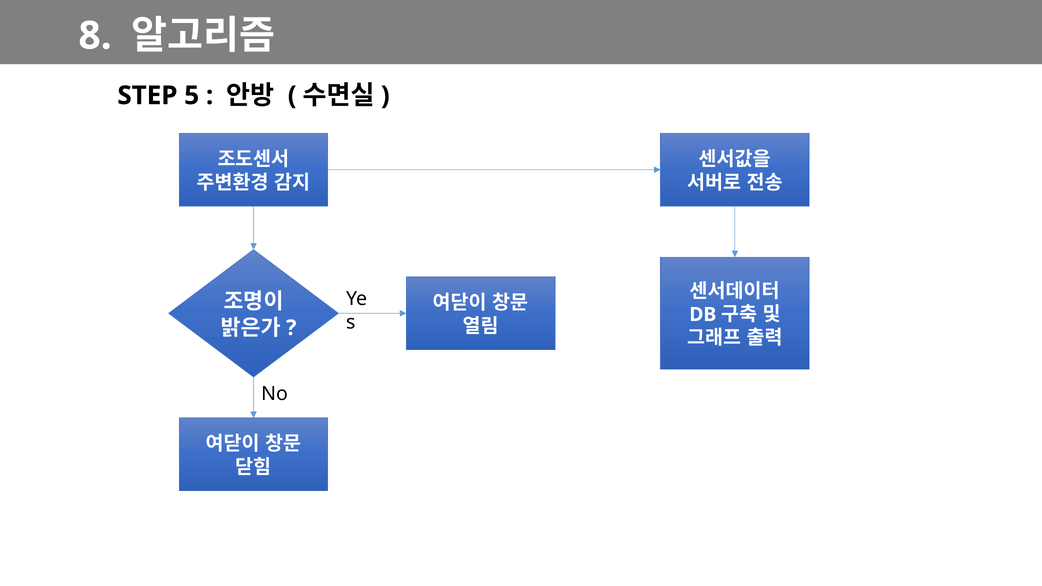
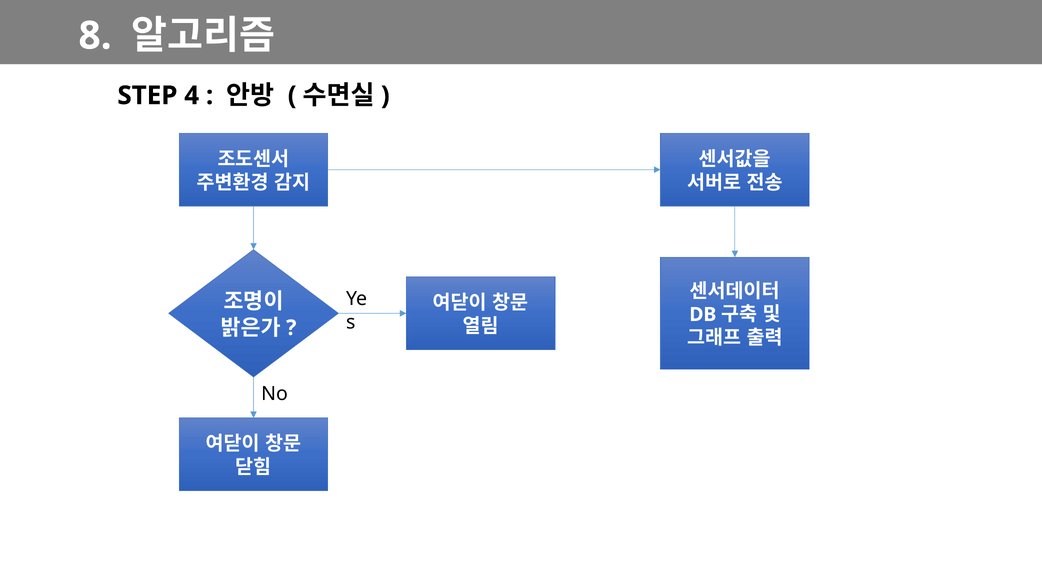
5: 5 -> 4 (192, 96)
